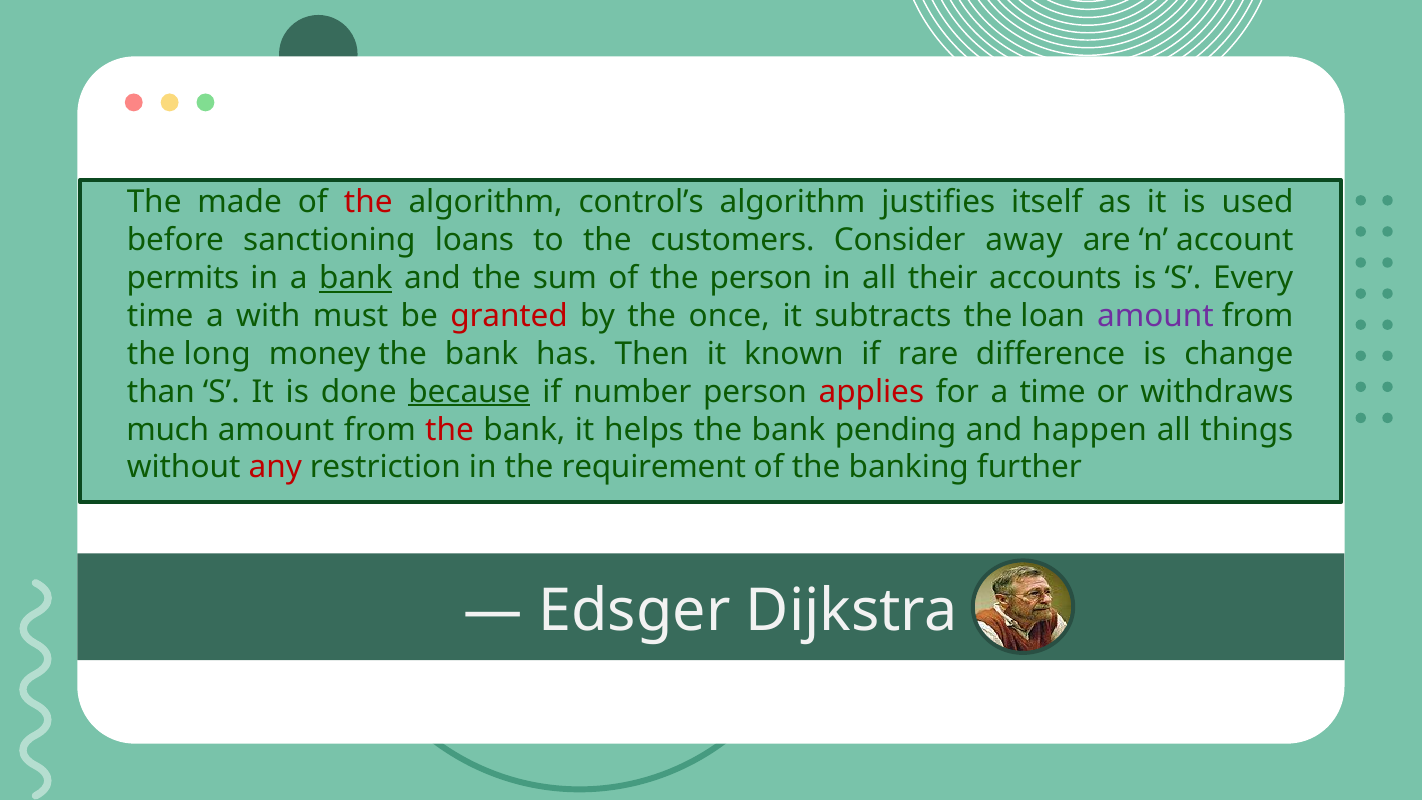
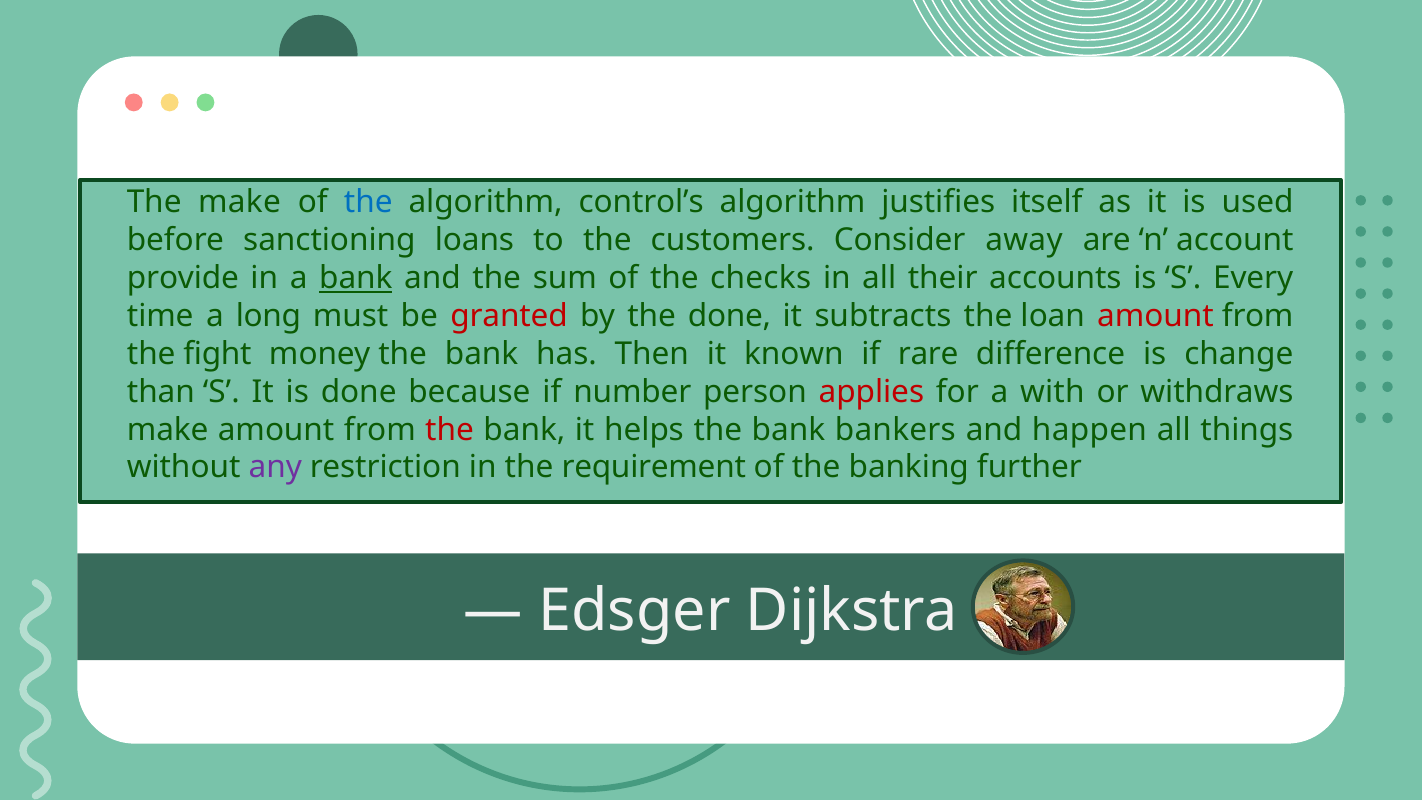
The made: made -> make (239, 202)
the colour: red -> blue (368, 202)
permits: permits -> provide (183, 278)
the person: person -> checks (761, 278)
with: with -> long (268, 316)
the once: once -> done (730, 316)
amount colour: purple -> red (1155, 316)
long: long -> fight (217, 354)
because underline: present -> none (469, 392)
a time: time -> with (1052, 392)
much: much -> make (168, 430)
pending: pending -> bankers (895, 430)
any colour: red -> purple (275, 468)
